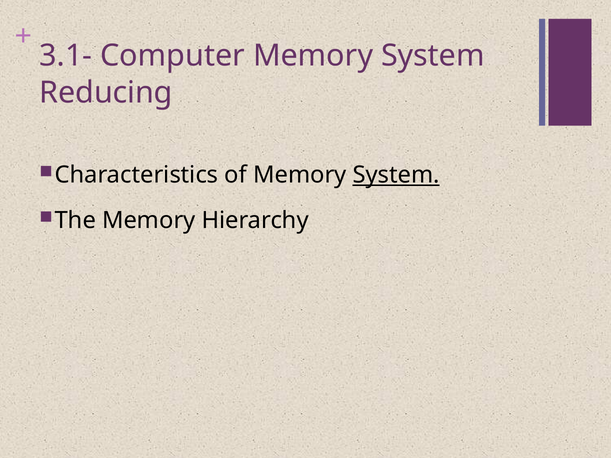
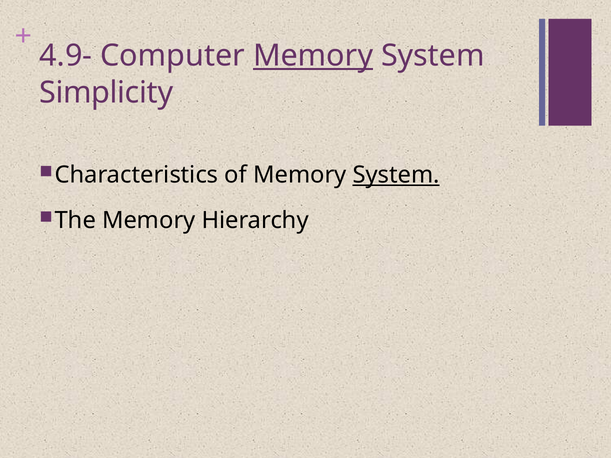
3.1-: 3.1- -> 4.9- (66, 56)
Memory underline: none -> present (313, 56)
Reducing: Reducing -> Simplicity (106, 93)
